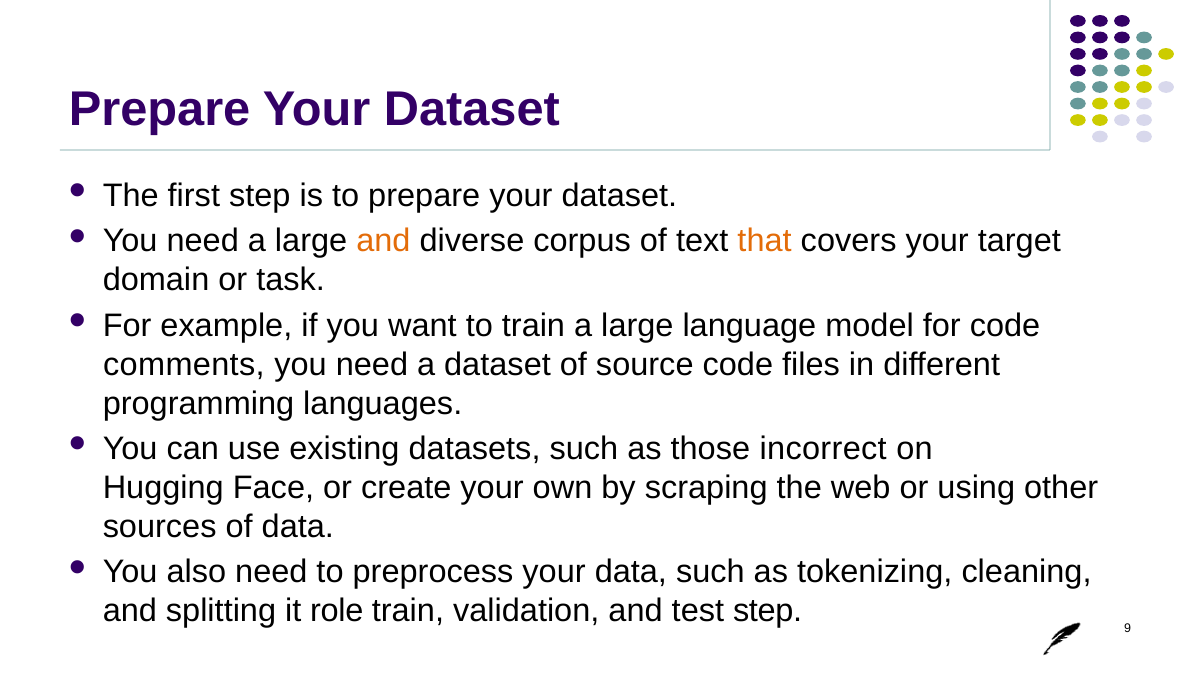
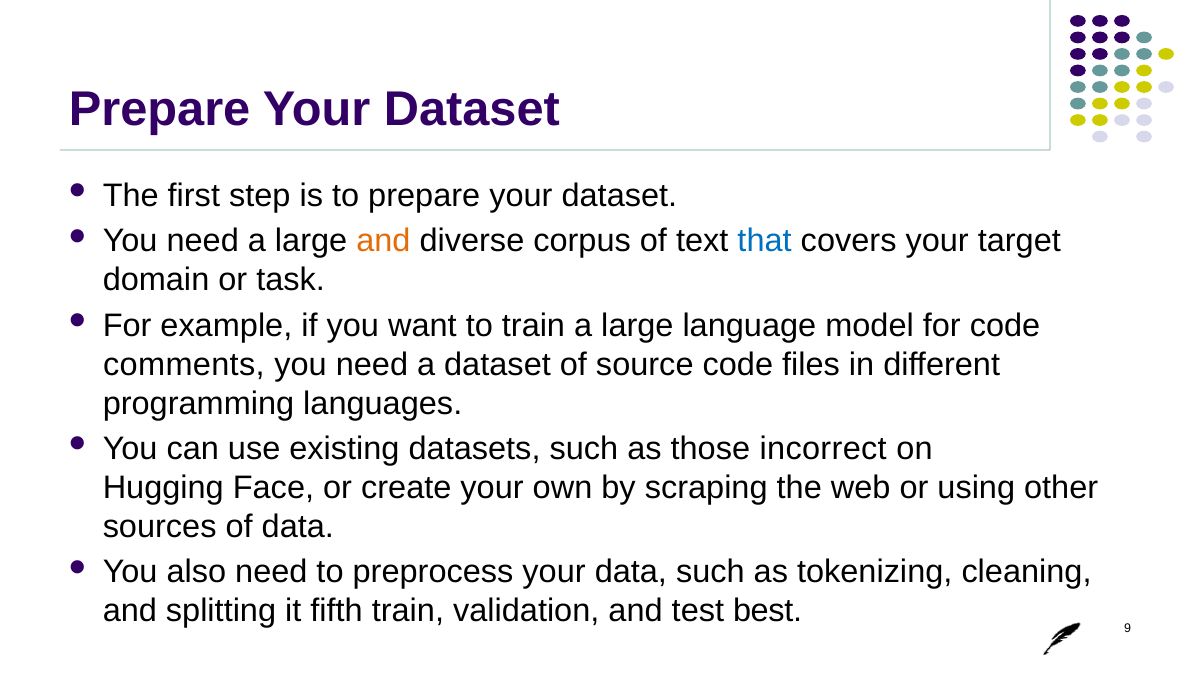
that colour: orange -> blue (765, 241)
role: role -> fifth (337, 611)
test step: step -> best (768, 611)
